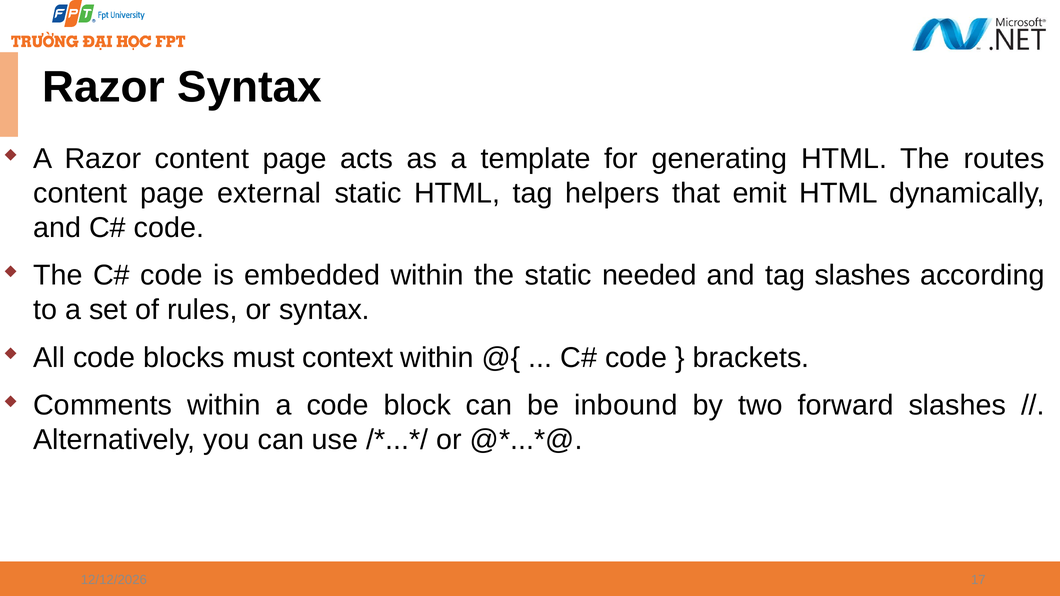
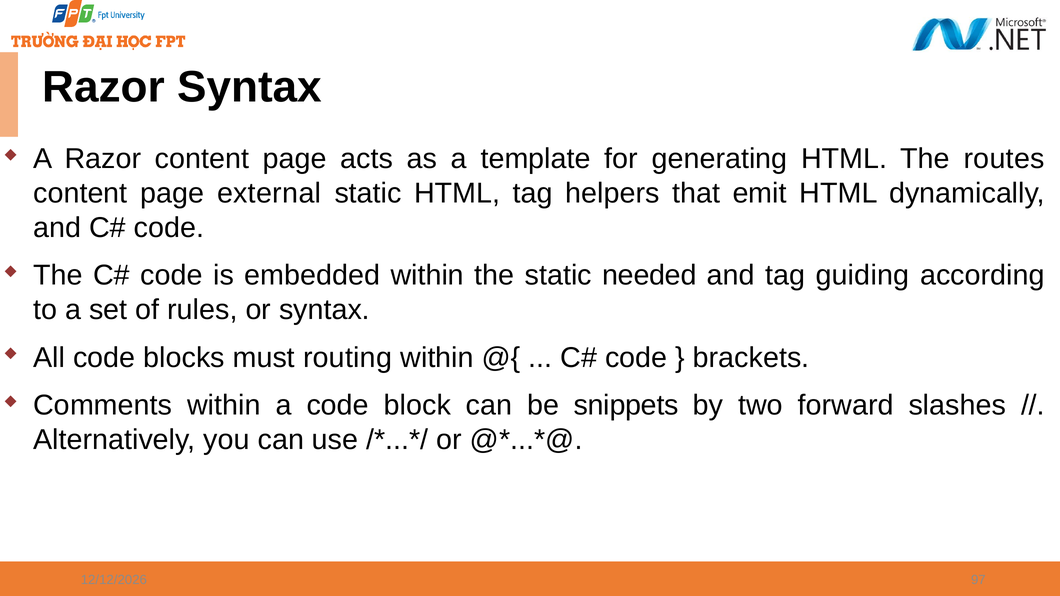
tag slashes: slashes -> guiding (862, 276)
context: context -> routing (348, 358)
inbound: inbound -> snippets (626, 405)
17: 17 -> 97 (978, 580)
